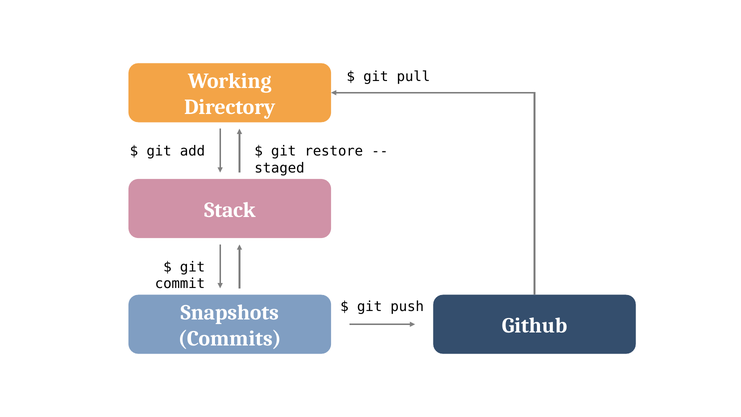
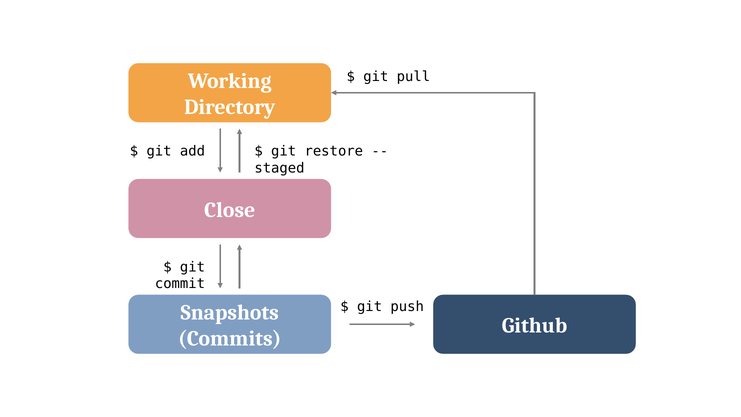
Stack: Stack -> Close (230, 210)
